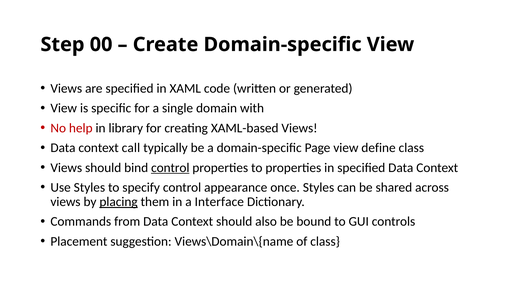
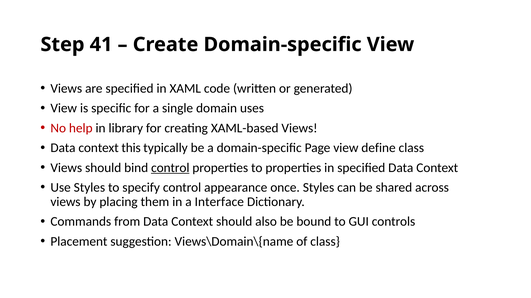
00: 00 -> 41 (101, 45)
with: with -> uses (252, 108)
call: call -> this (131, 148)
placing underline: present -> none (119, 202)
